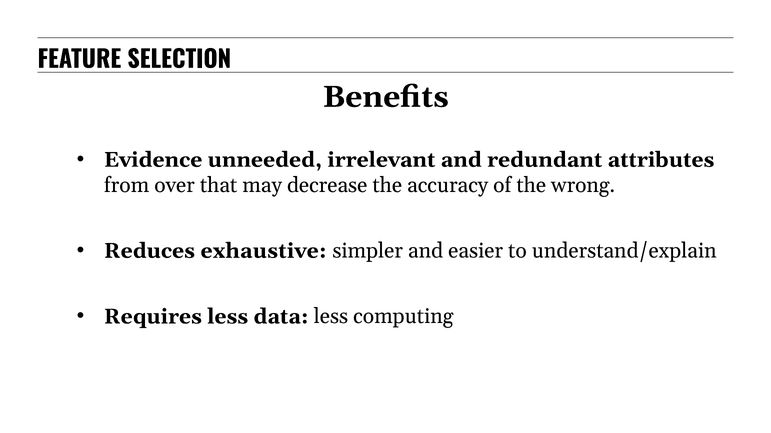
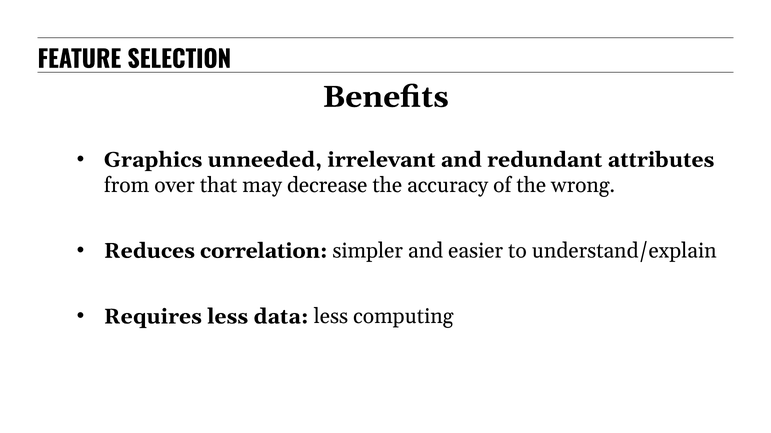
Evidence: Evidence -> Graphics (153, 160)
exhaustive: exhaustive -> correlation (264, 251)
